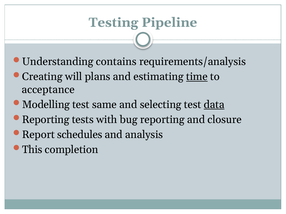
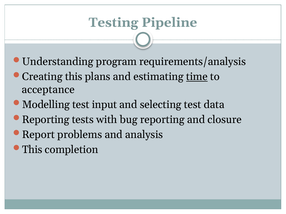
contains: contains -> program (116, 62)
Creating will: will -> this (74, 77)
same: same -> input (104, 105)
data underline: present -> none (214, 105)
schedules: schedules -> problems (80, 135)
